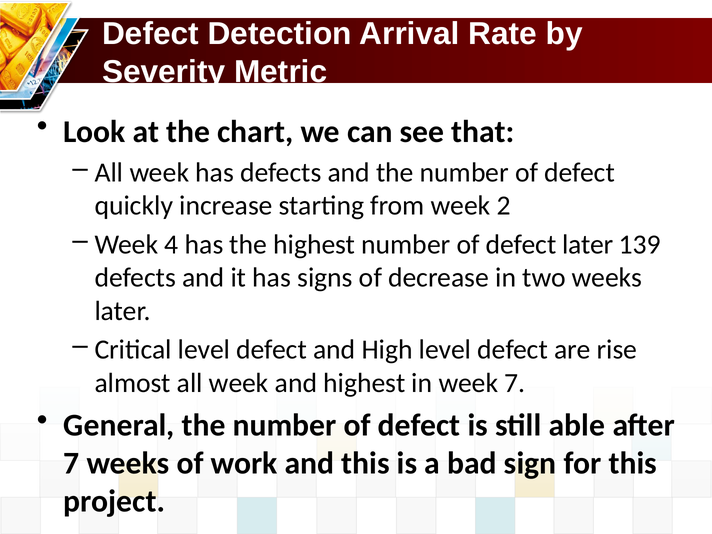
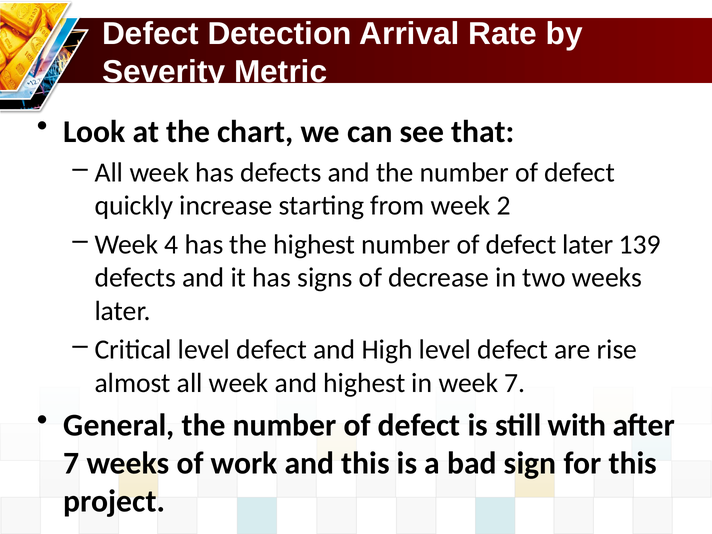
able: able -> with (577, 425)
